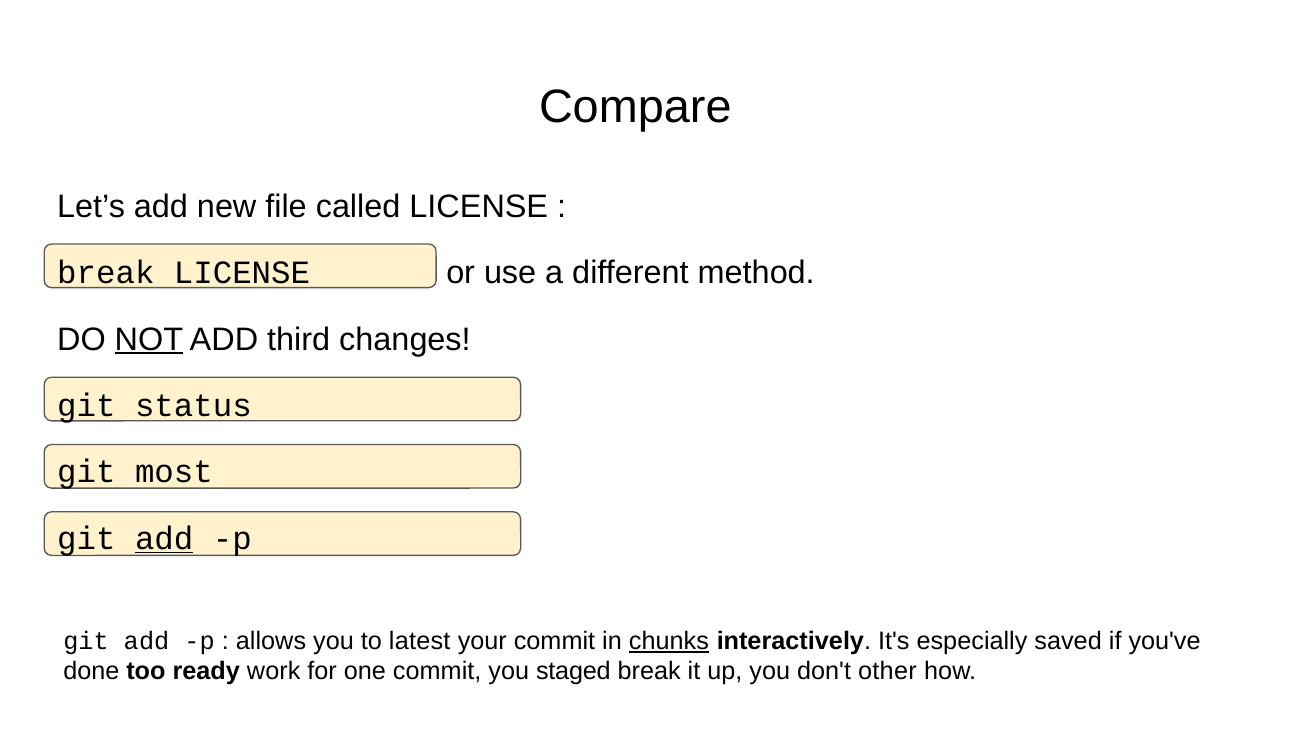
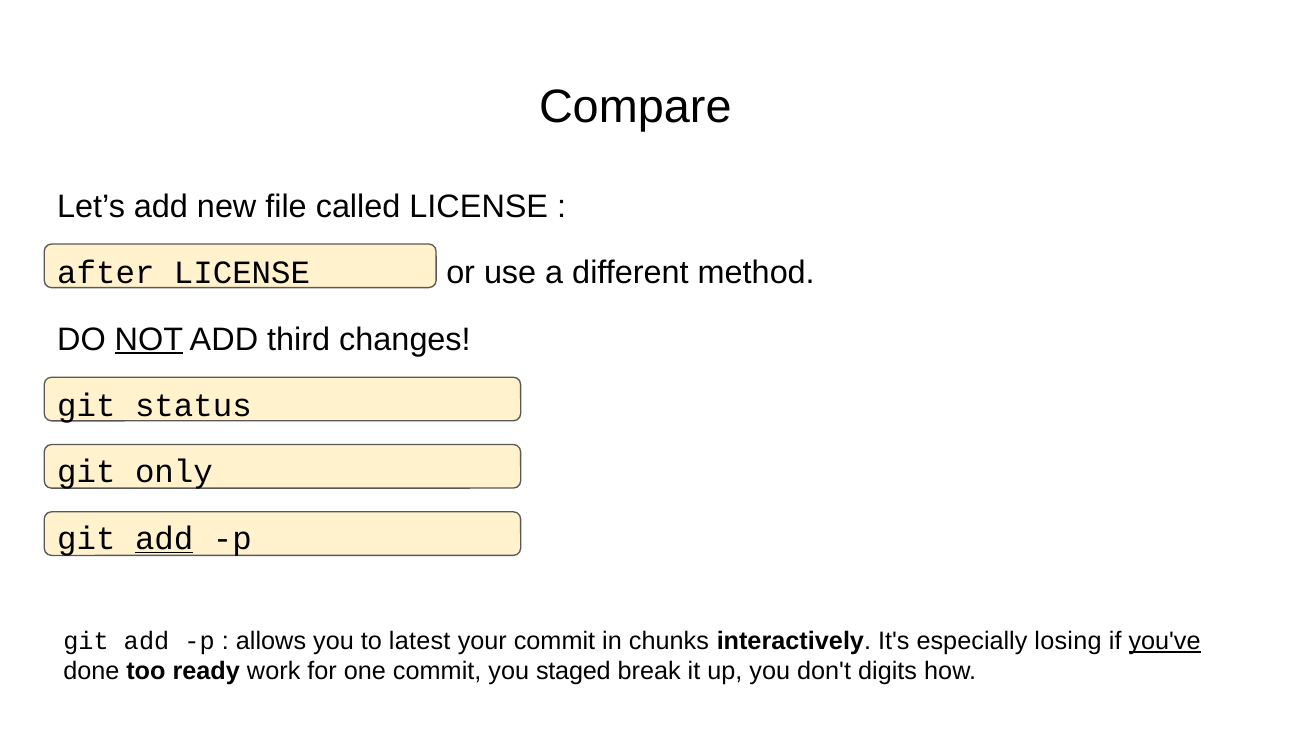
break: break -> after (106, 273)
most: most -> only (174, 472)
chunks underline: present -> none (669, 641)
saved: saved -> losing (1068, 641)
you've underline: none -> present (1165, 641)
other: other -> digits (888, 671)
